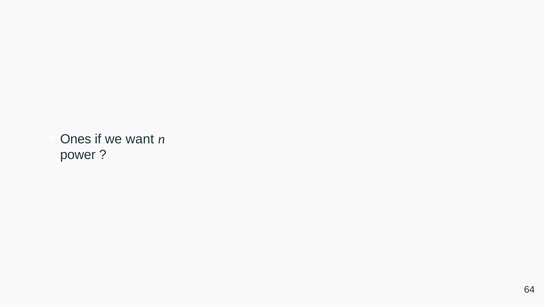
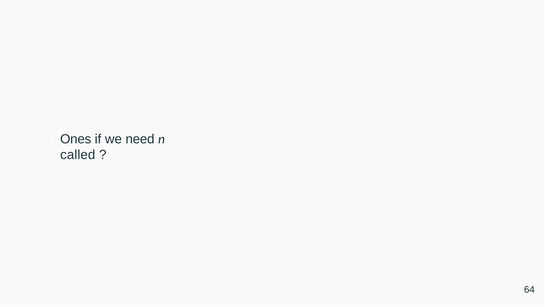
want: want -> need (140, 139)
power: power -> called (78, 155)
